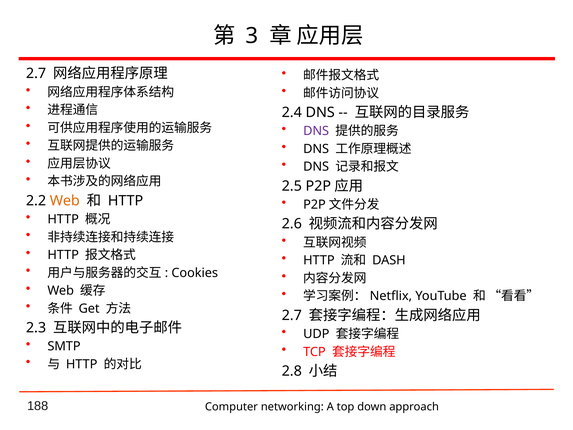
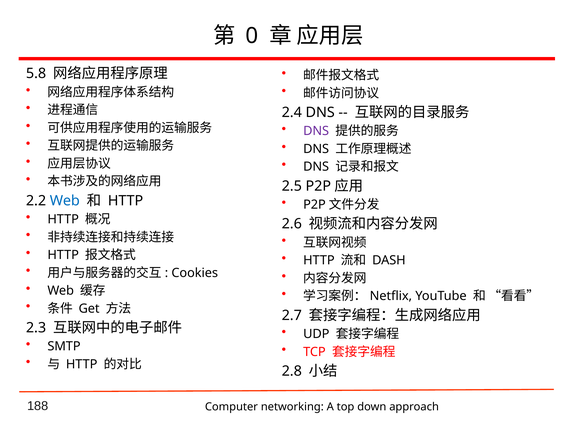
3: 3 -> 0 (252, 36)
2.7: 2.7 -> 5.8 (36, 74)
Web colour: orange -> blue (65, 201)
